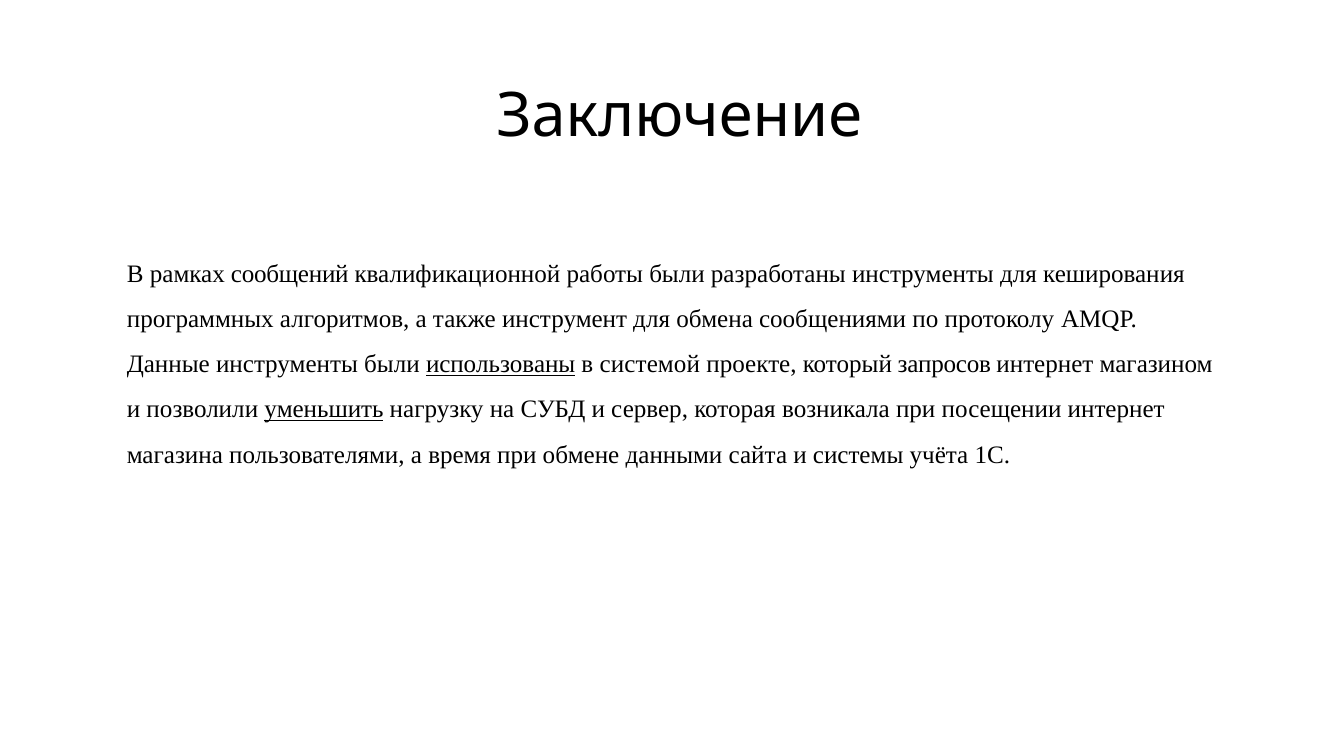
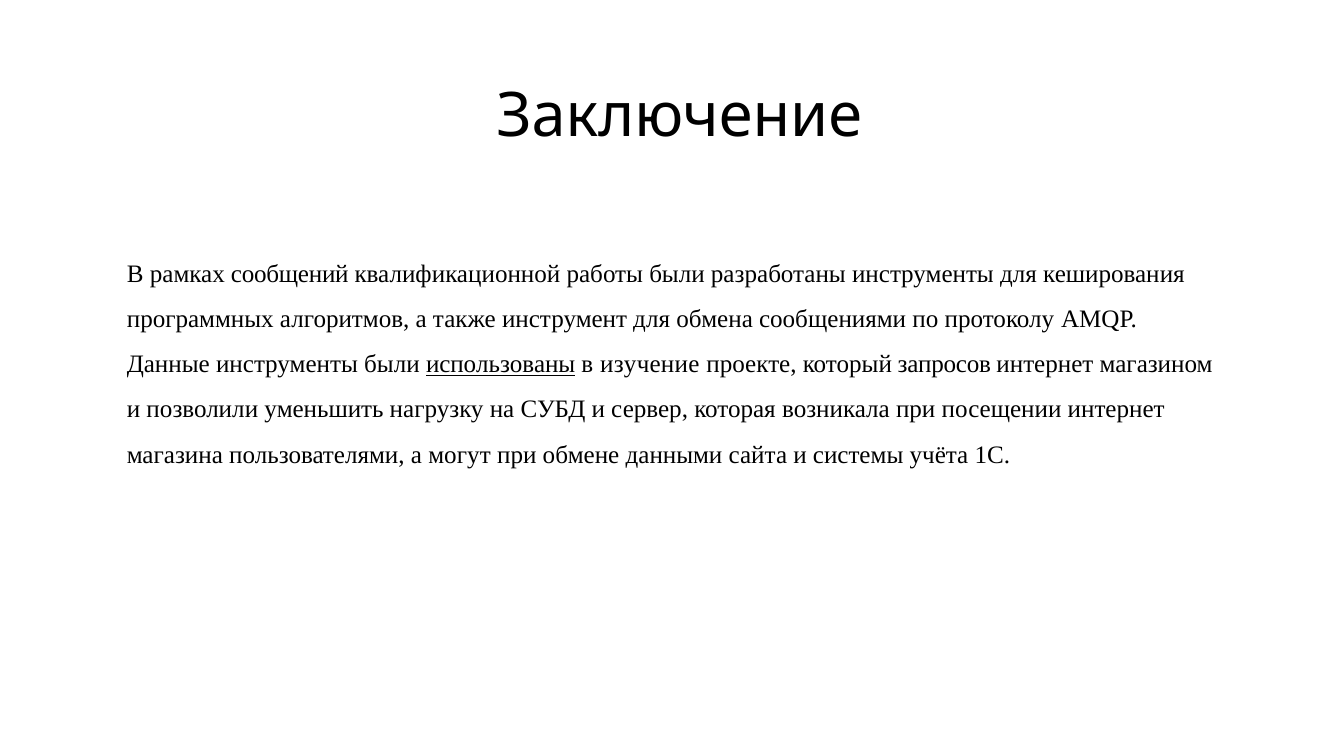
системой: системой -> изучение (650, 364)
уменьшить underline: present -> none (324, 409)
время: время -> могут (460, 455)
